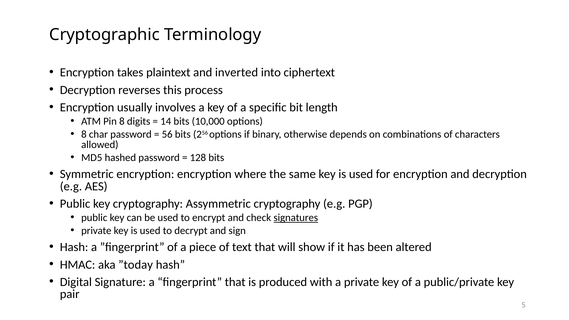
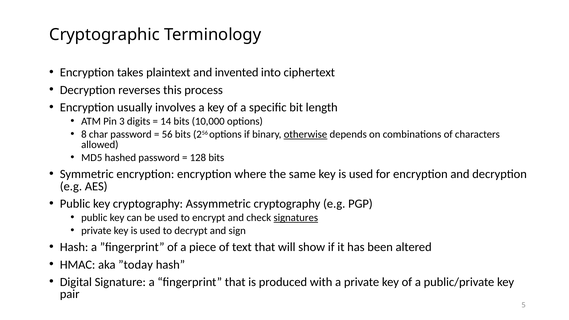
inverted: inverted -> invented (237, 73)
Pin 8: 8 -> 3 (122, 121)
otherwise underline: none -> present (305, 134)
